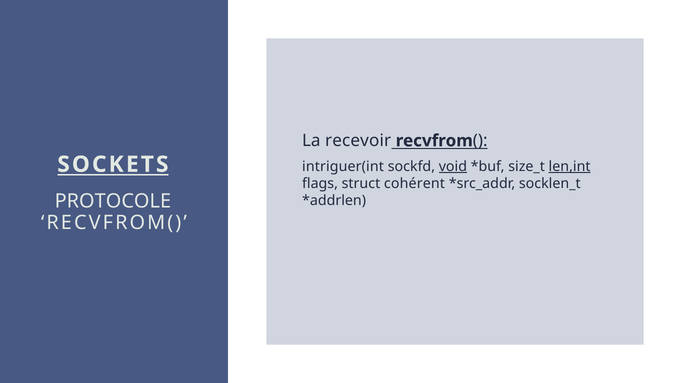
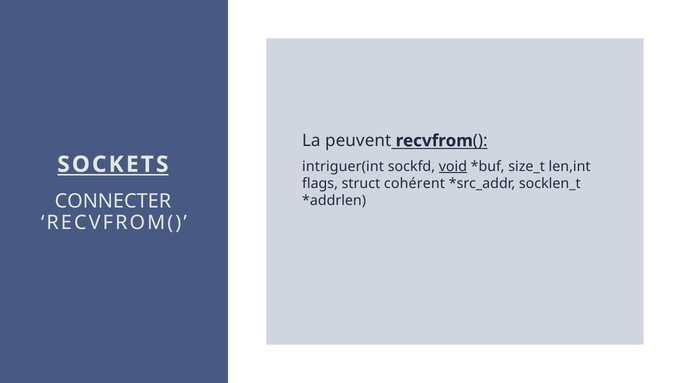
recevoir: recevoir -> peuvent (358, 141)
len,int underline: present -> none (570, 167)
PROTOCOLE: PROTOCOLE -> CONNECTER (113, 201)
